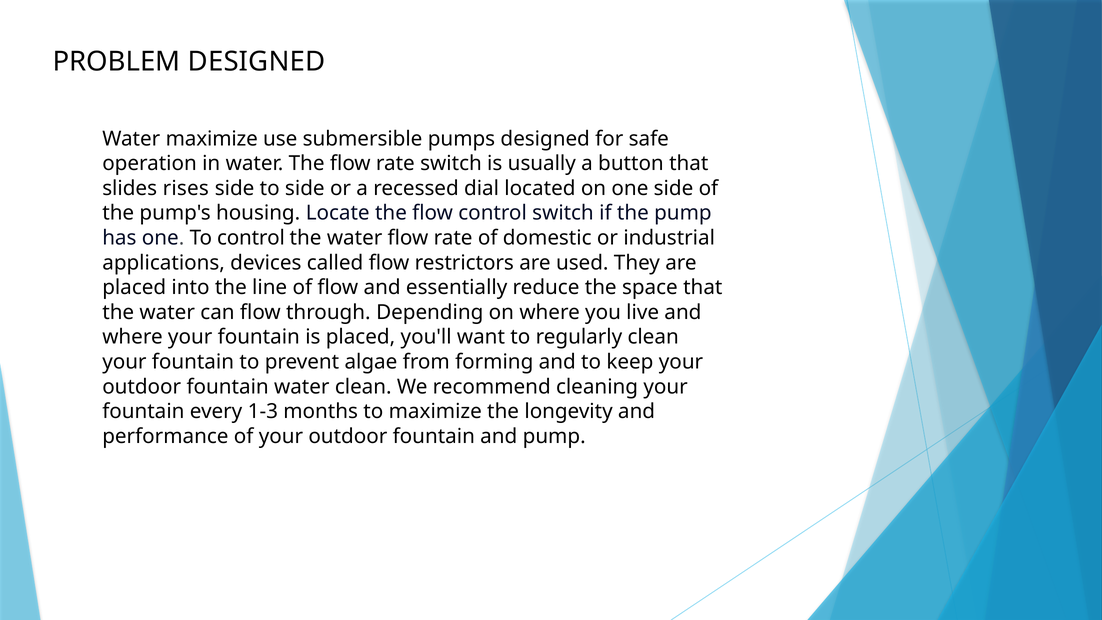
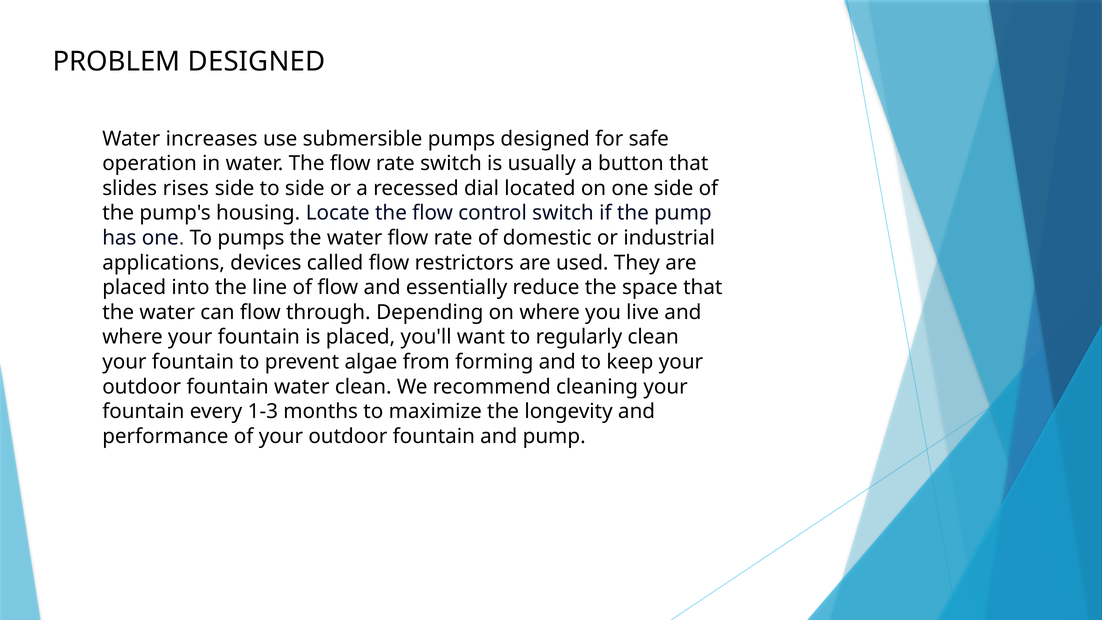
Water maximize: maximize -> increases (212, 139)
To control: control -> pumps (251, 238)
